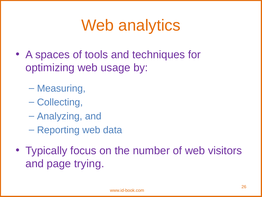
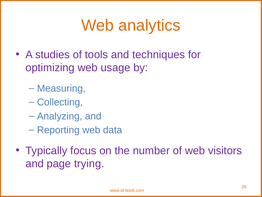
spaces: spaces -> studies (53, 54)
